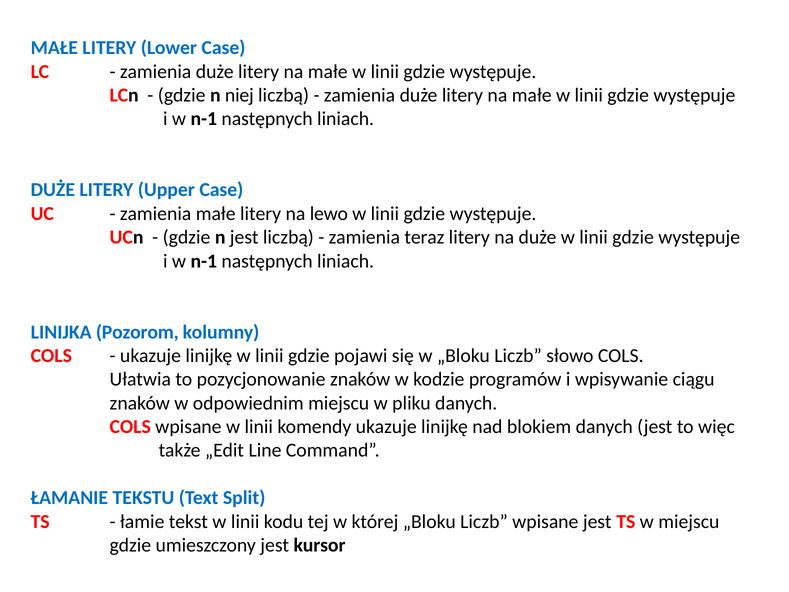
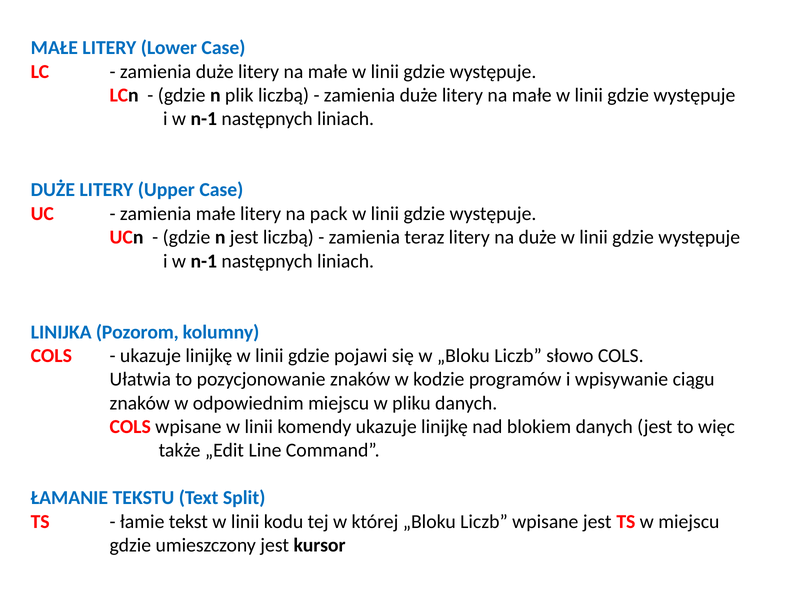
niej: niej -> plik (239, 95)
lewo: lewo -> pack (329, 214)
